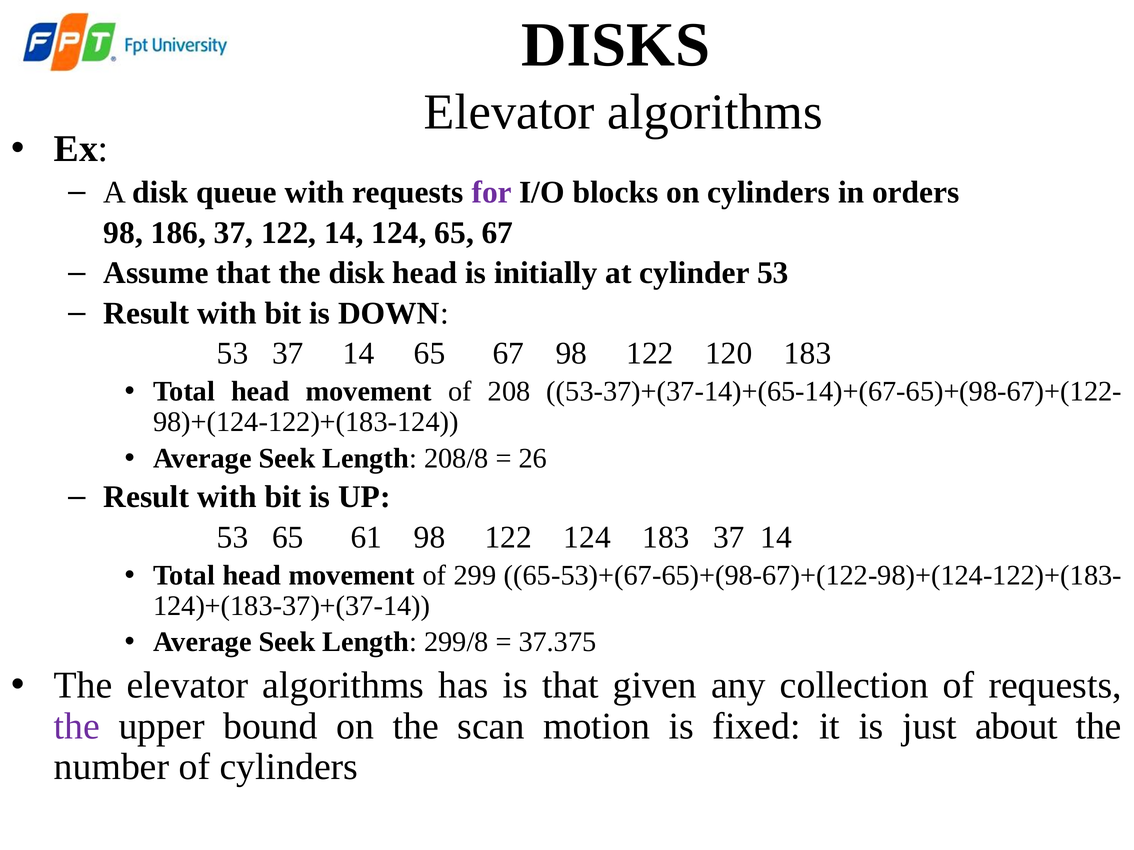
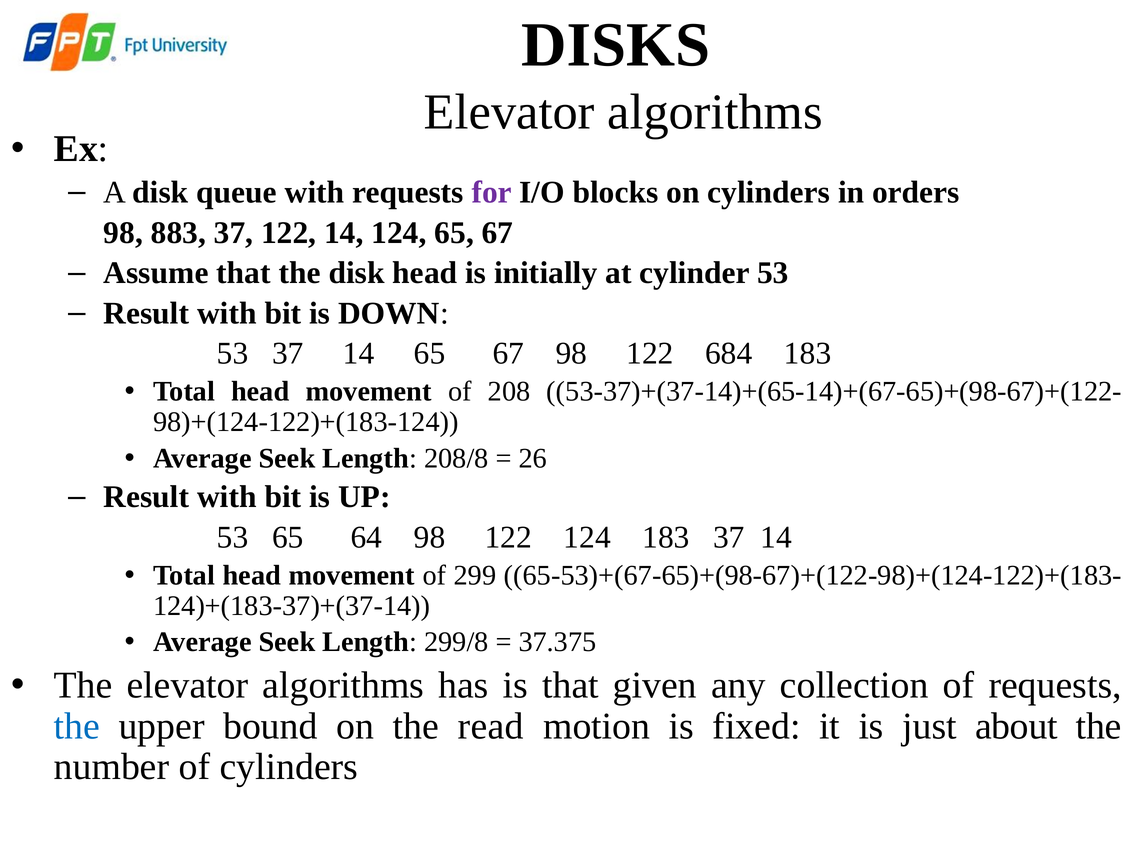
186: 186 -> 883 (178, 233)
120: 120 -> 684 (729, 354)
61: 61 -> 64 (366, 538)
the colour: purple -> blue (77, 727)
scan: scan -> read (491, 727)
